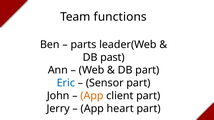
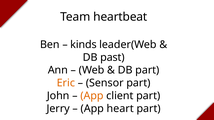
functions: functions -> heartbeat (120, 17)
parts: parts -> kinds (84, 45)
Eric colour: blue -> orange (66, 83)
